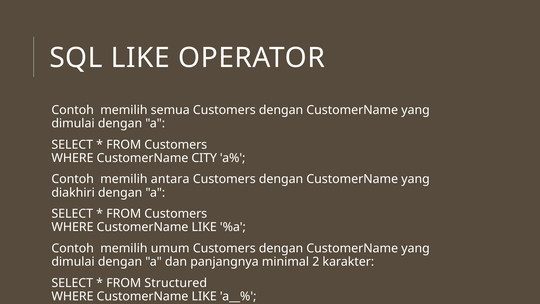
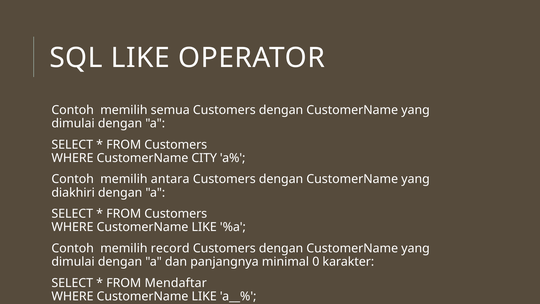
umum: umum -> record (170, 248)
2: 2 -> 0 (316, 262)
Structured: Structured -> Mendaftar (176, 283)
